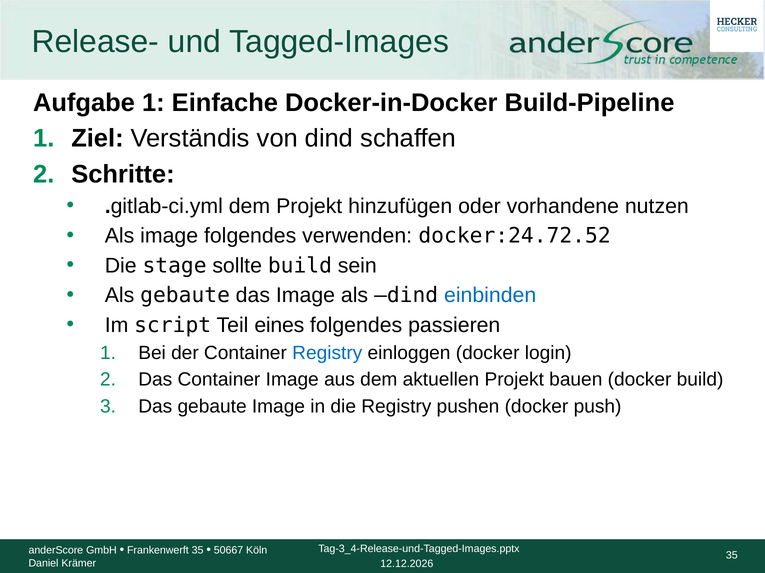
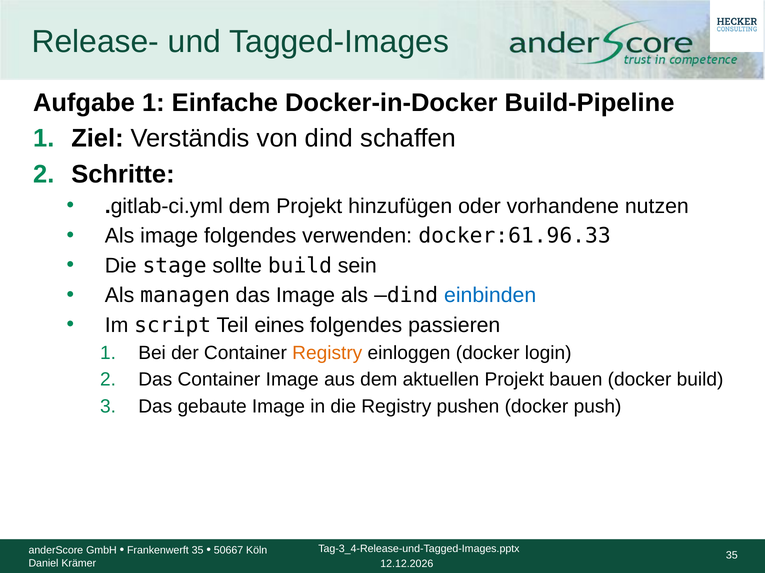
docker:24.72.52: docker:24.72.52 -> docker:61.96.33 (515, 236)
Als gebaute: gebaute -> managen (185, 296)
Registry colour: blue -> orange (327, 353)
